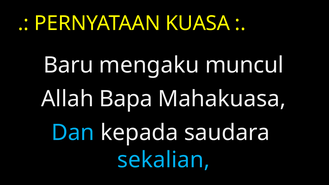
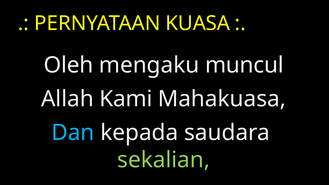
Baru: Baru -> Oleh (68, 65)
Bapa: Bapa -> Kami (126, 99)
sekalian colour: light blue -> light green (164, 160)
